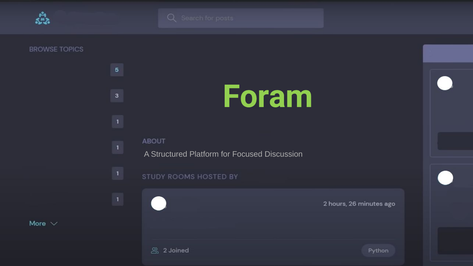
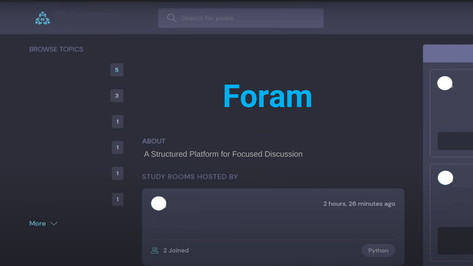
Foram colour: light green -> light blue (268, 97)
